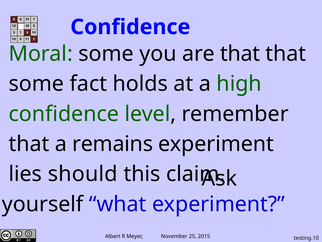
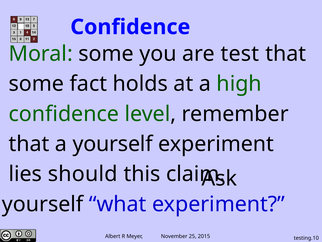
are that: that -> test (240, 54)
a remains: remains -> yourself (113, 144)
